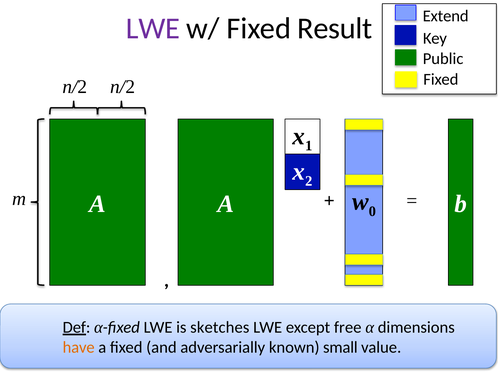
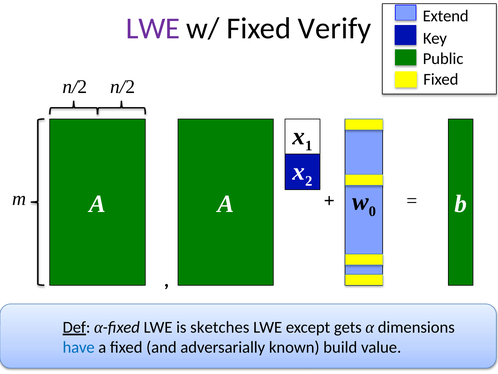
Result: Result -> Verify (335, 28)
free: free -> gets (348, 327)
have colour: orange -> blue (79, 347)
small: small -> build (340, 347)
